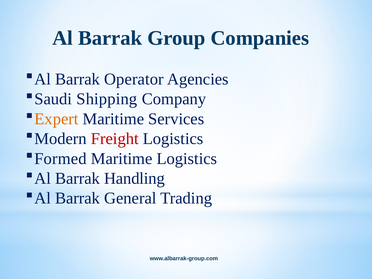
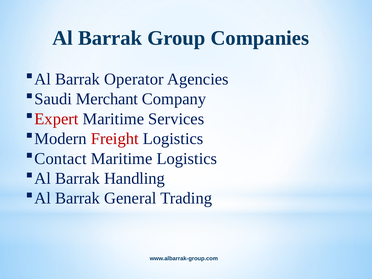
Shipping: Shipping -> Merchant (107, 99)
Expert colour: orange -> red (56, 119)
Formed: Formed -> Contact (60, 159)
